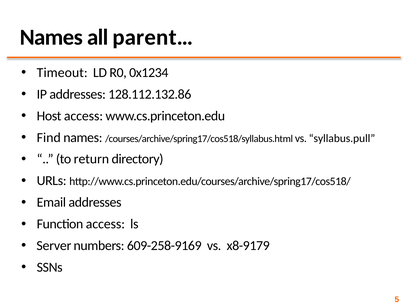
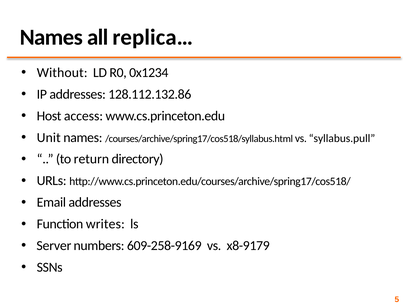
parent…: parent… -> replica… (153, 37)
Timeout: Timeout -> Without (62, 73)
Find: Find -> Unit (49, 138)
Function access: access -> writes (105, 224)
